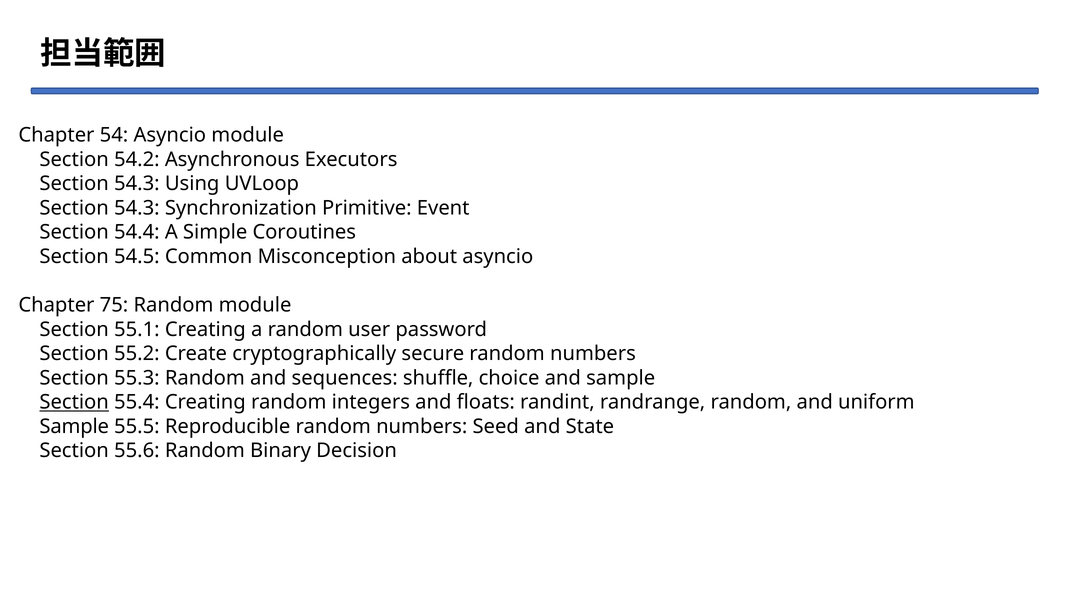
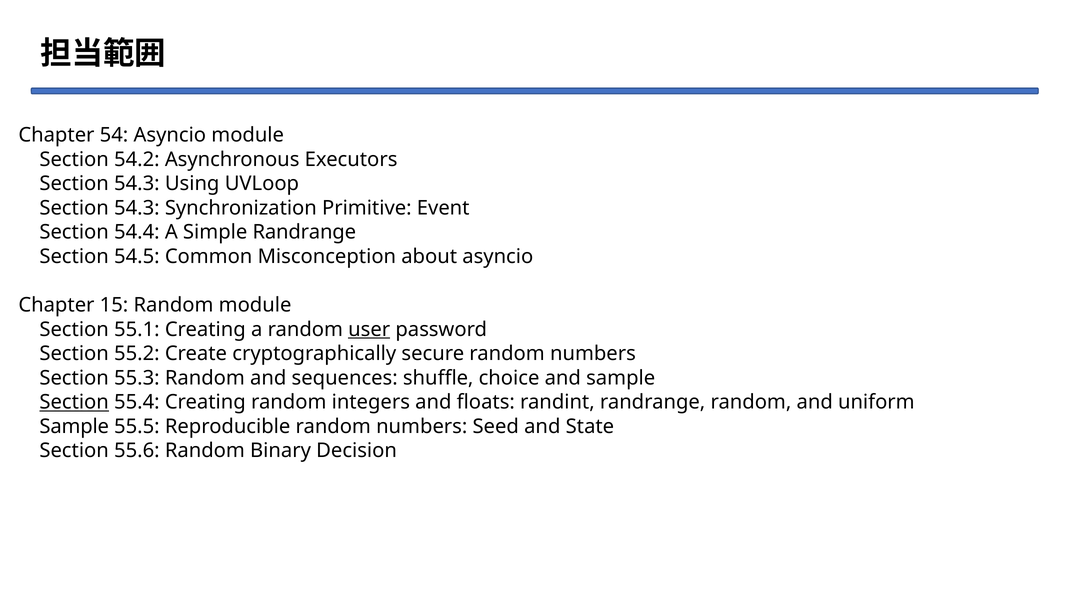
Simple Coroutines: Coroutines -> Randrange (304, 232)
75: 75 -> 15 (114, 305)
user underline: none -> present (369, 329)
